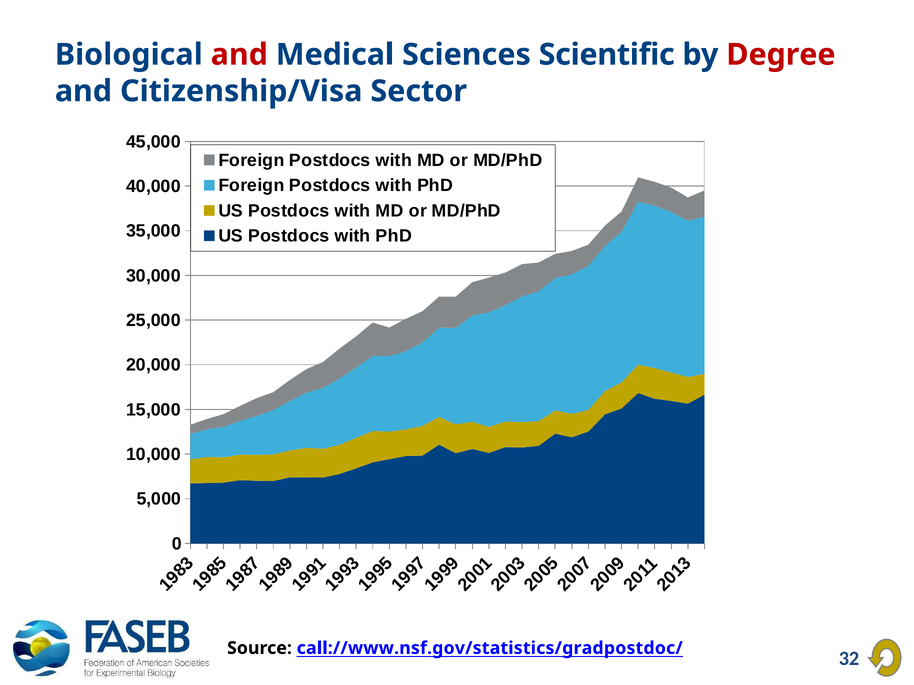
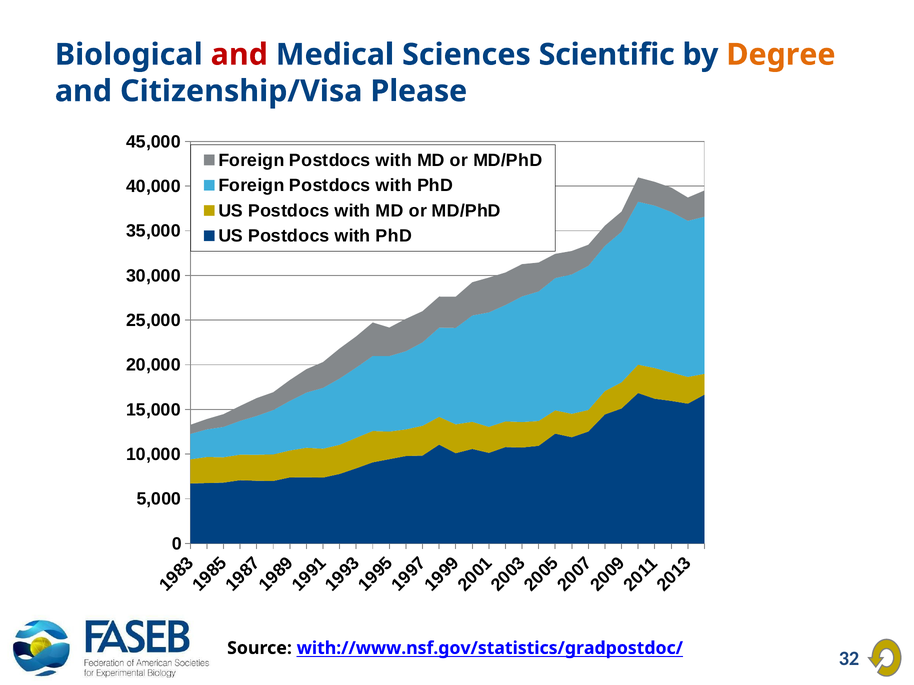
Degree colour: red -> orange (781, 55)
Sector: Sector -> Please (419, 91)
call://www.nsf.gov/statistics/gradpostdoc/: call://www.nsf.gov/statistics/gradpostdoc/ -> with://www.nsf.gov/statistics/gradpostdoc/ (490, 649)
